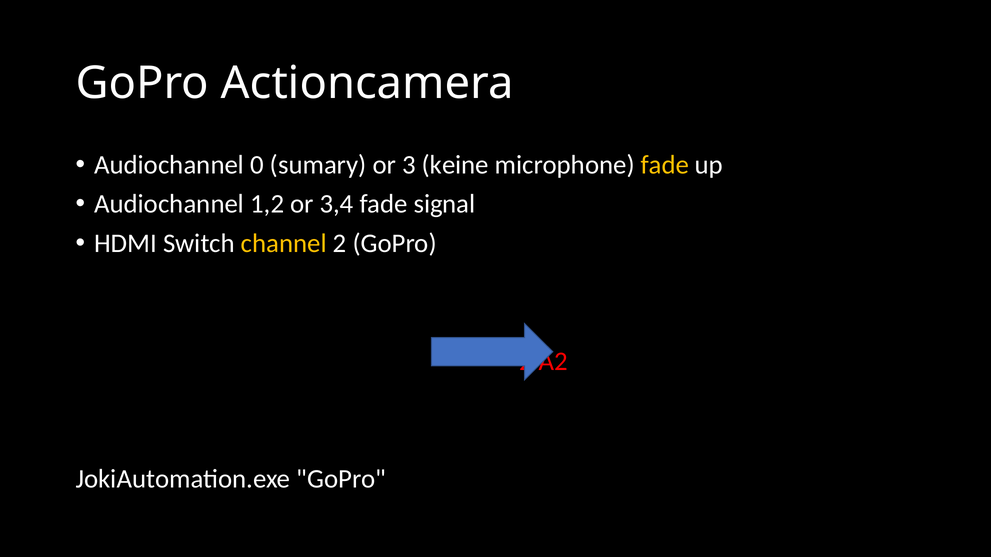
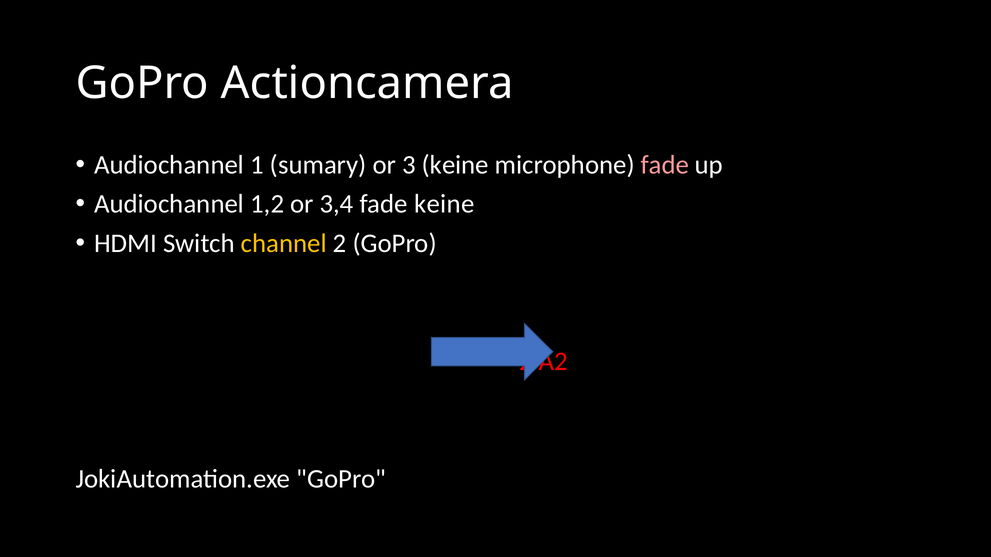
0: 0 -> 1 (257, 165)
fade colour: yellow -> pink (665, 165)
fade signal: signal -> keine (444, 204)
